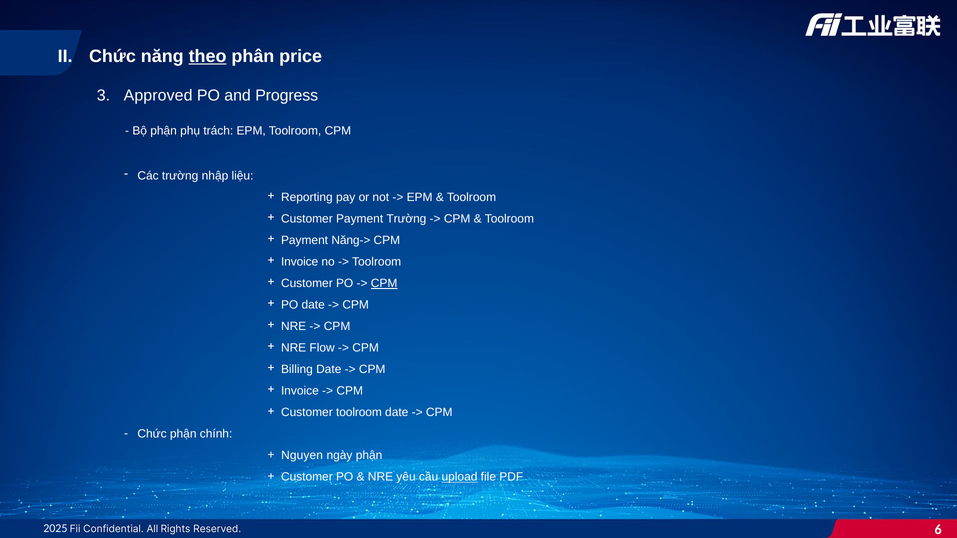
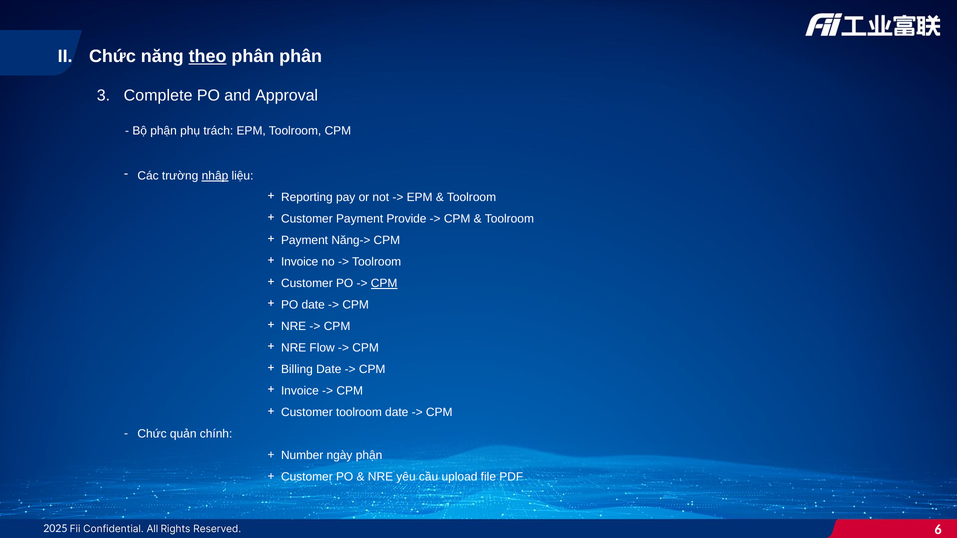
phân price: price -> phân (301, 57)
Approved: Approved -> Complete (158, 96)
Progress: Progress -> Approval (287, 96)
nhập underline: none -> present (215, 176)
Payment Trường: Trường -> Provide (406, 219)
Chức phận: phận -> quản (183, 434)
Nguyen: Nguyen -> Number (302, 456)
upload underline: present -> none (459, 477)
